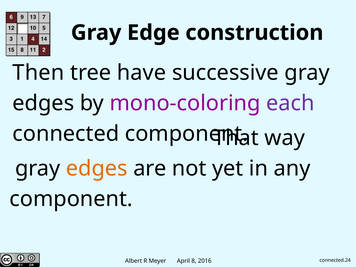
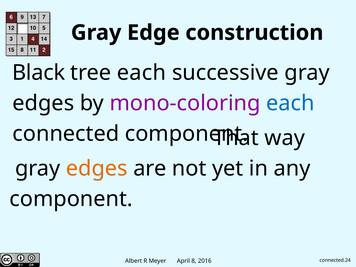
Then: Then -> Black (39, 73)
tree have: have -> each (141, 73)
each colour: purple -> blue (290, 103)
